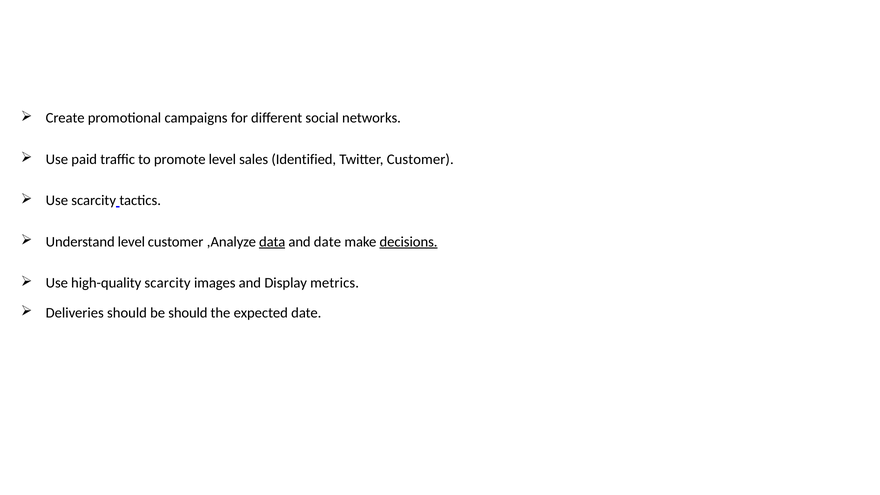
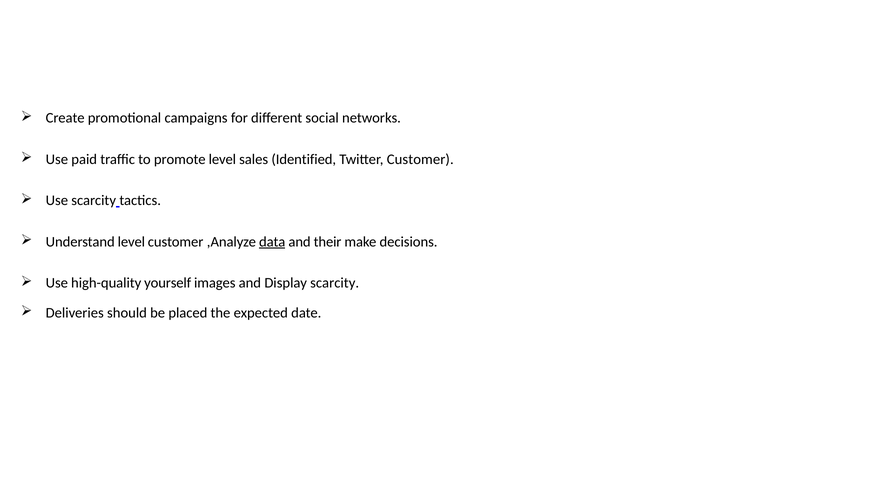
and date: date -> their (328, 242)
decisions underline: present -> none (409, 242)
high-quality scarcity: scarcity -> yourself (168, 283)
Display metrics: metrics -> scarcity (335, 283)
be should: should -> placed (188, 313)
